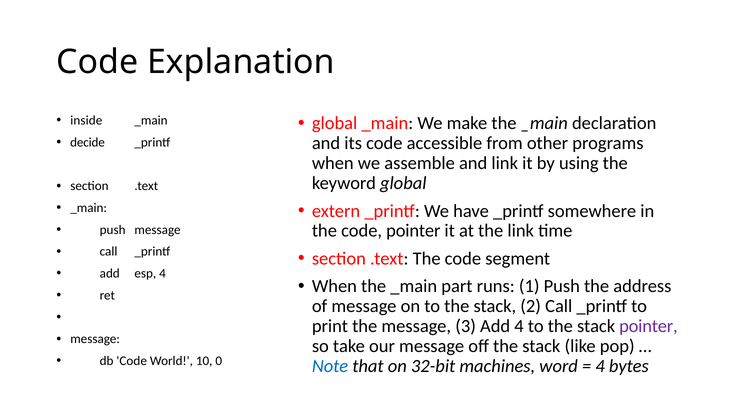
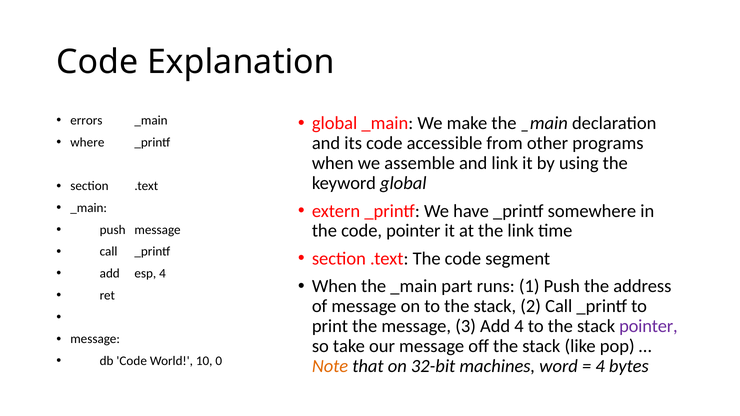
inside: inside -> errors (86, 121)
decide: decide -> where (87, 142)
Note colour: blue -> orange (330, 366)
